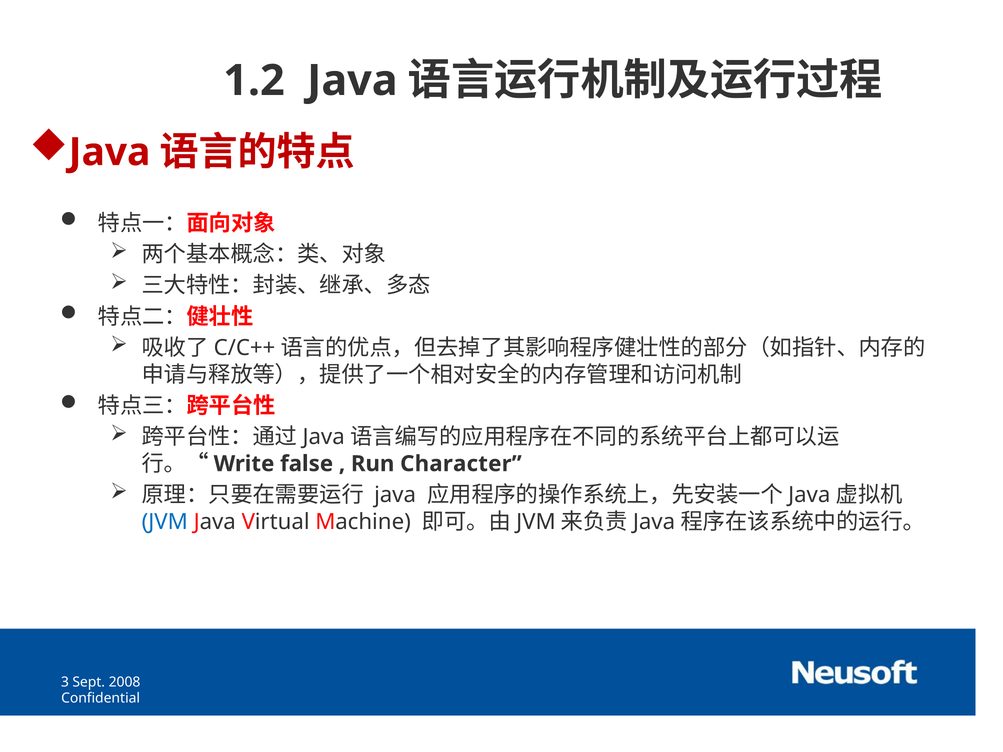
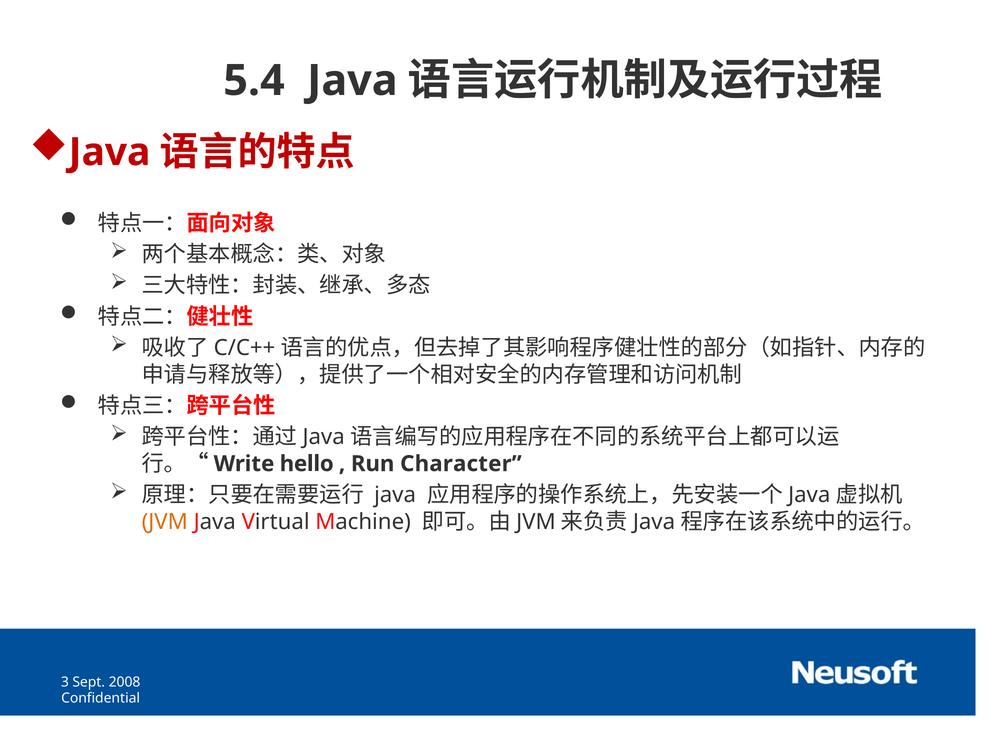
1.2: 1.2 -> 5.4 (254, 81)
false: false -> hello (307, 464)
JVM colour: blue -> orange (165, 522)
